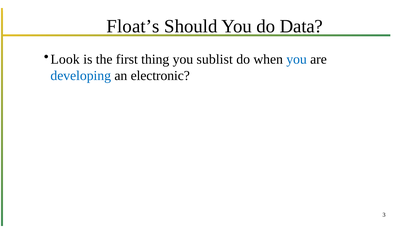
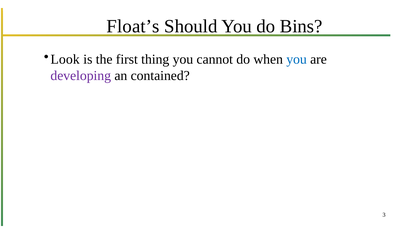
Data: Data -> Bins (301, 26)
sublist: sublist -> cannot (215, 59)
developing colour: blue -> purple (81, 76)
electronic: electronic -> contained (160, 76)
